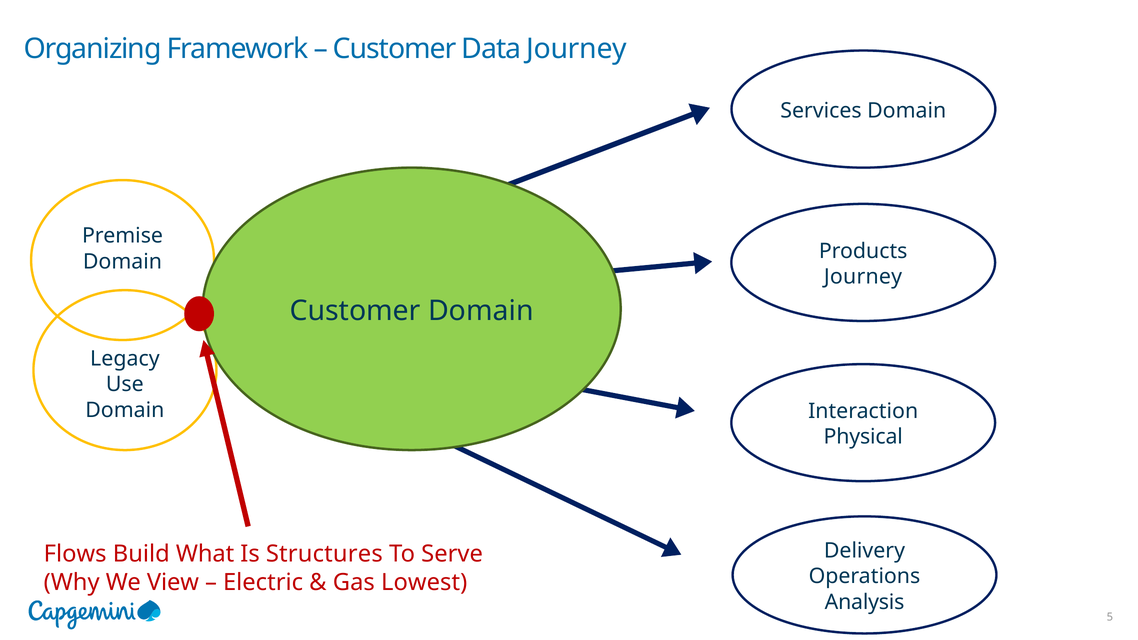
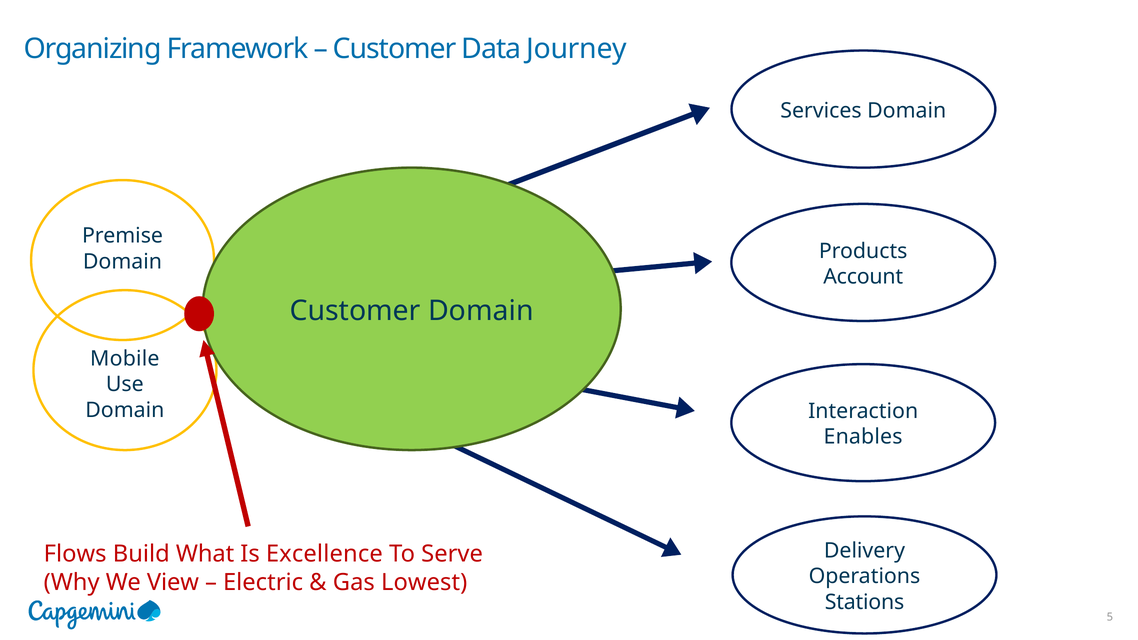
Journey: Journey -> Account (863, 277)
Legacy: Legacy -> Mobile (125, 359)
Physical: Physical -> Enables (863, 437)
Structures: Structures -> Excellence (324, 554)
Analysis: Analysis -> Stations (865, 602)
